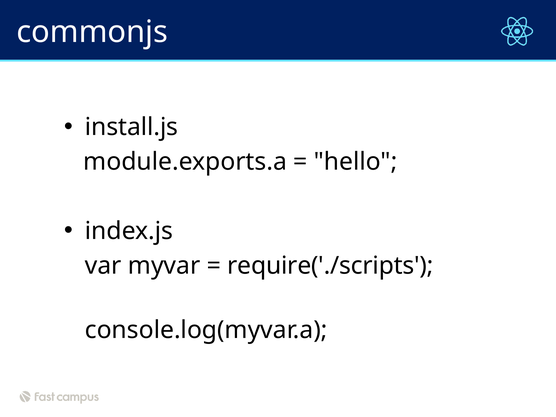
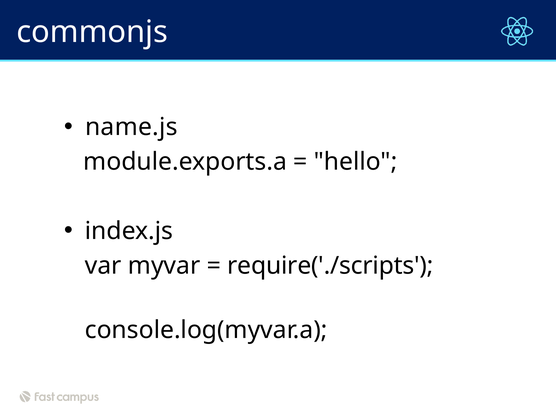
install.js: install.js -> name.js (131, 127)
